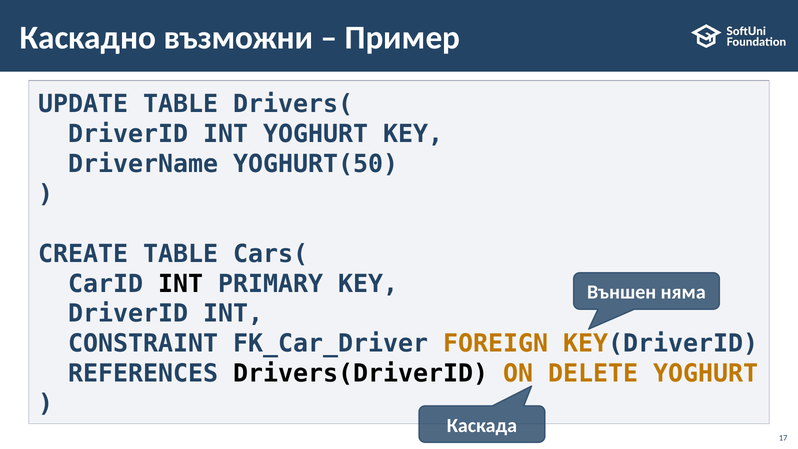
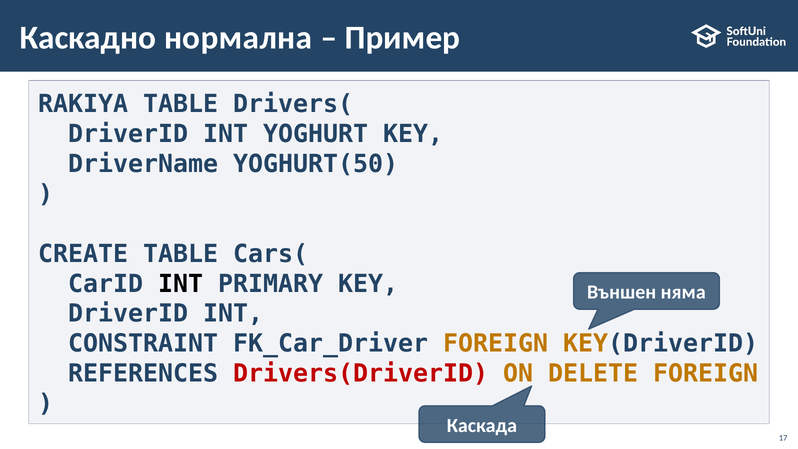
възможни: възможни -> нормална (238, 38)
UPDATE: UPDATE -> RAKIYA (83, 104)
Drivers(DriverID colour: black -> red (361, 373)
DELETE YOGHURT: YOGHURT -> FOREIGN (706, 373)
